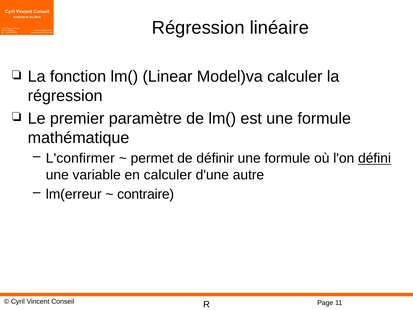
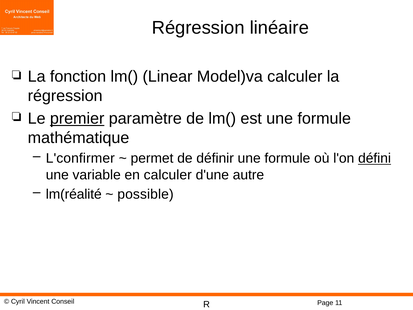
premier underline: none -> present (77, 118)
lm(erreur: lm(erreur -> lm(réalité (74, 194)
contraire: contraire -> possible (145, 194)
